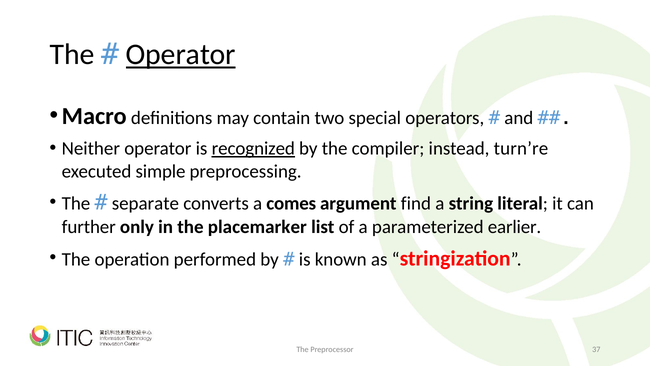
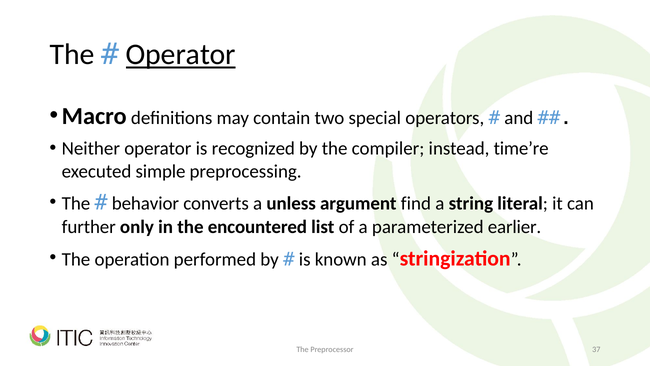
recognized underline: present -> none (253, 148)
turn’re: turn’re -> time’re (521, 148)
separate: separate -> behavior (145, 203)
comes: comes -> unless (291, 203)
placemarker: placemarker -> encountered (257, 227)
